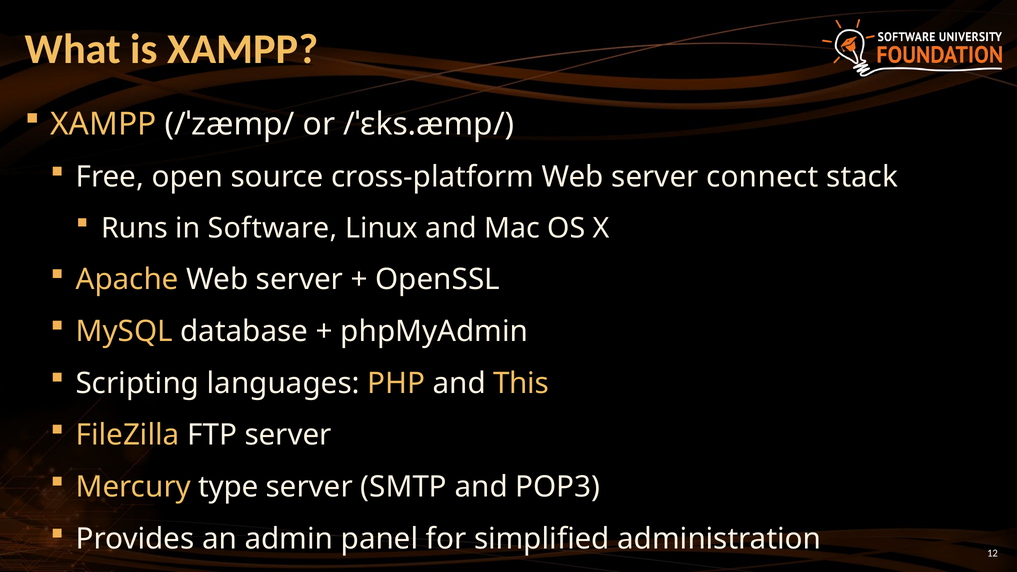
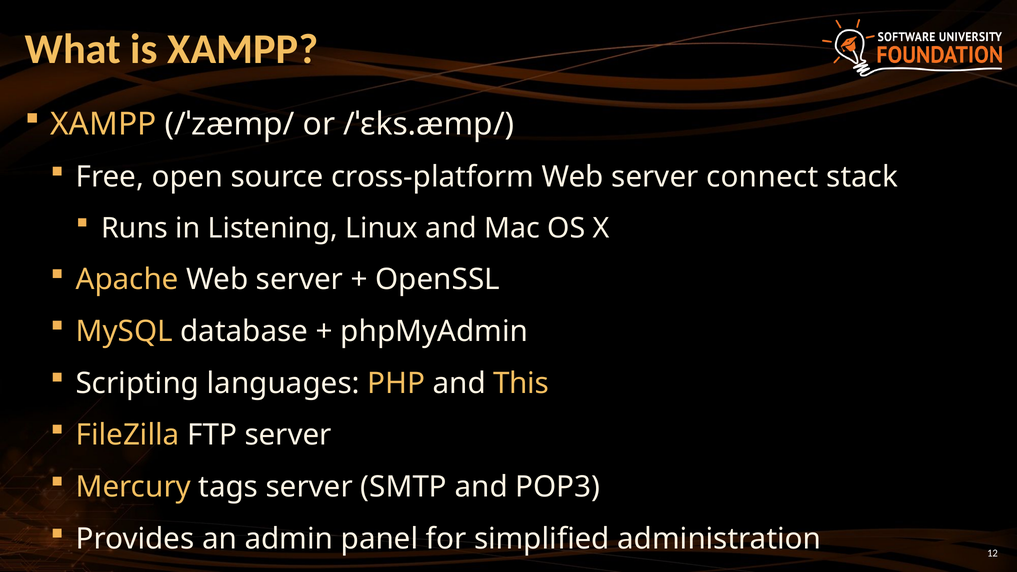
Software: Software -> Listening (273, 228)
type: type -> tags (228, 487)
